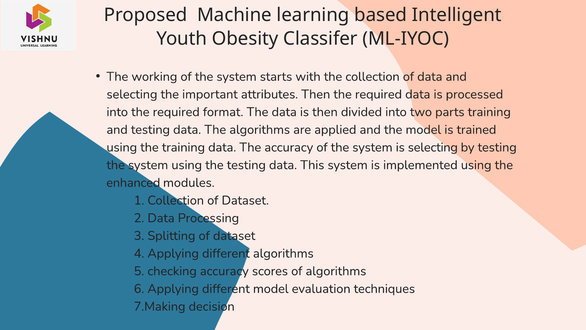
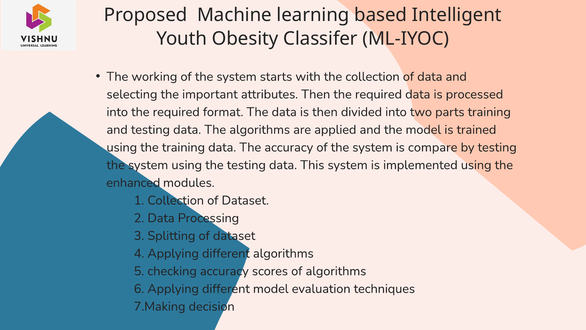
is selecting: selecting -> compare (433, 147)
